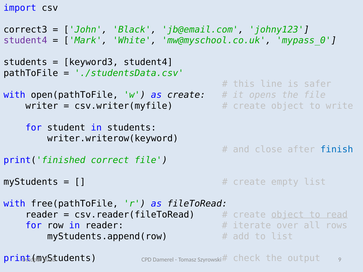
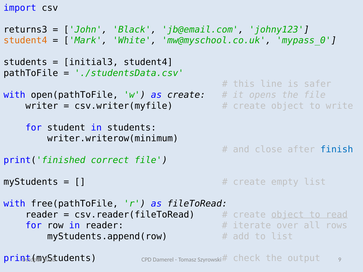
correct3: correct3 -> returns3 (25, 30)
student4 colour: purple -> orange (25, 41)
keyword3: keyword3 -> initial3 (91, 62)
writer.writerow(keyword: writer.writerow(keyword -> writer.writerow(minimum (113, 139)
